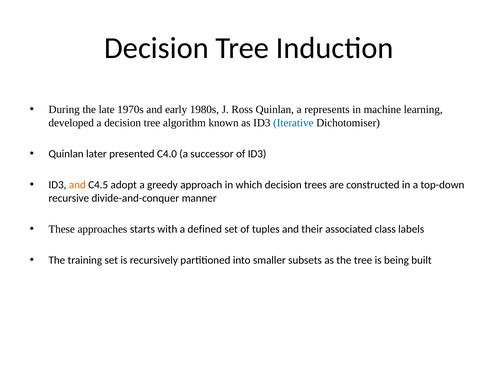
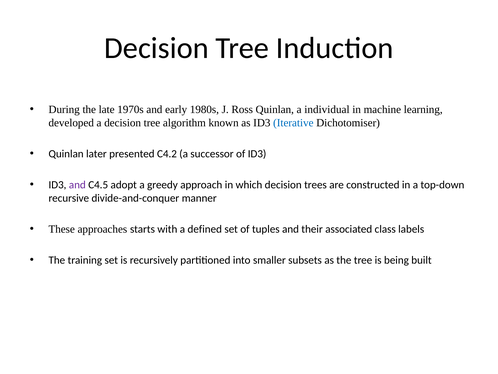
represents: represents -> individual (327, 109)
C4.0: C4.0 -> C4.2 (167, 154)
and colour: orange -> purple (77, 185)
